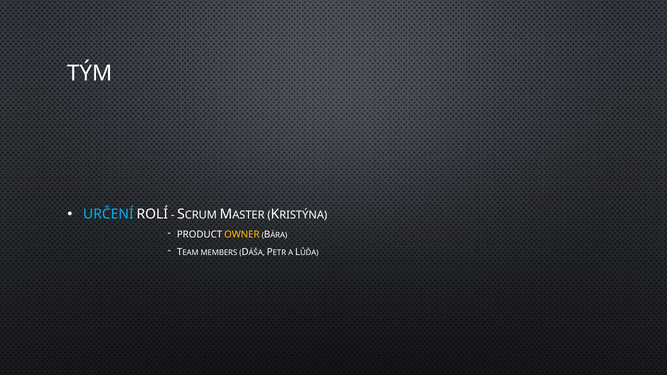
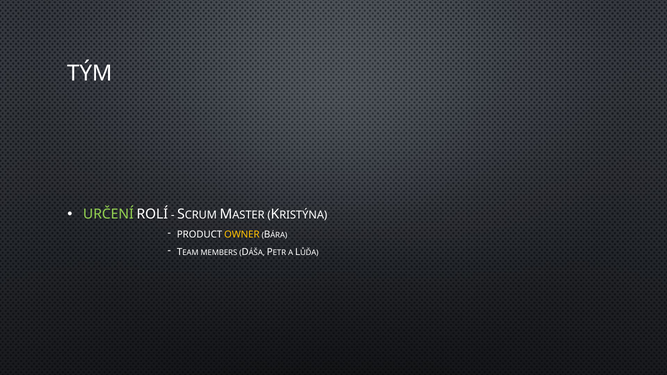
URČENÍ colour: light blue -> light green (108, 215)
